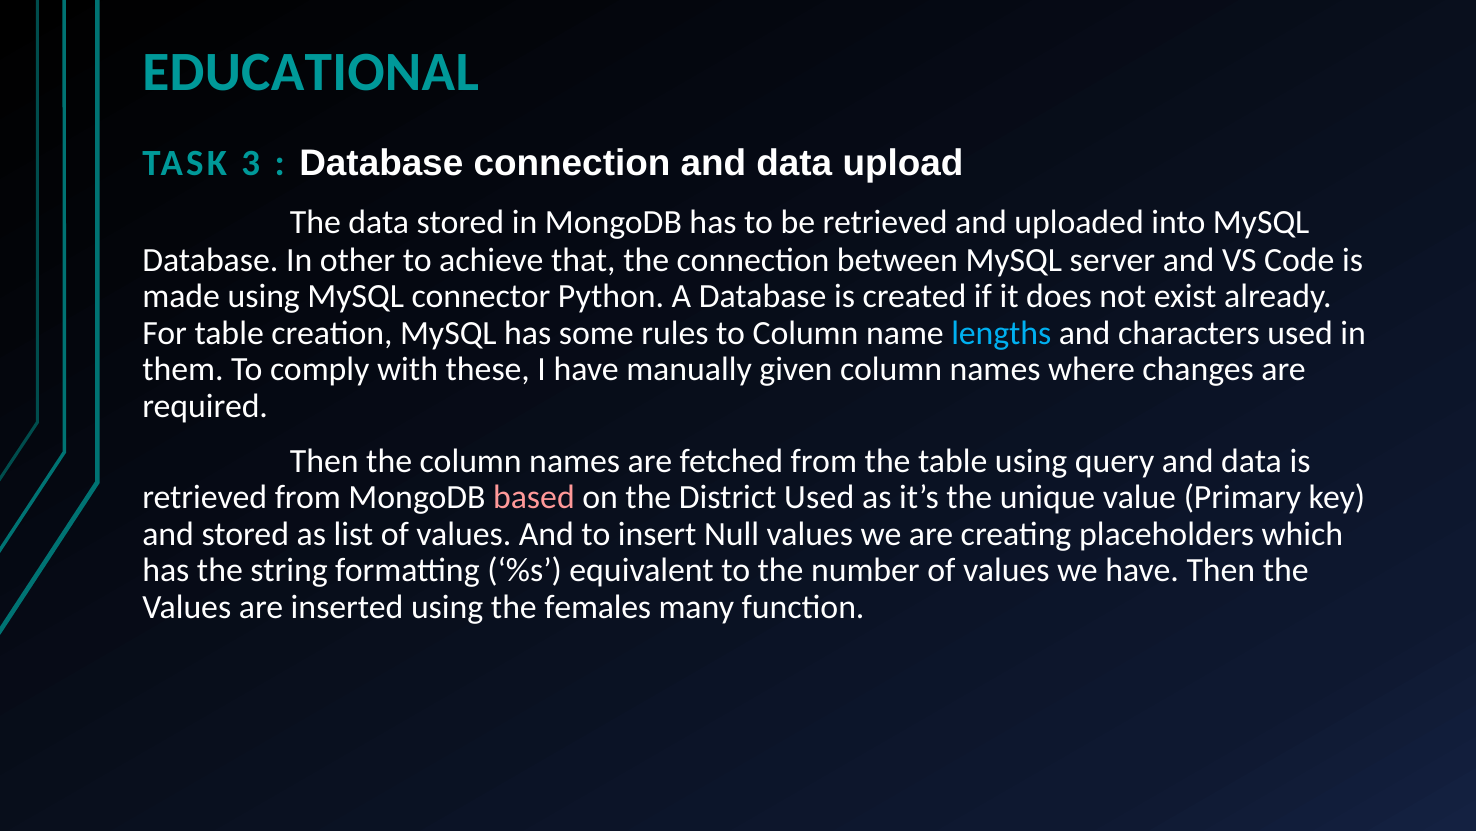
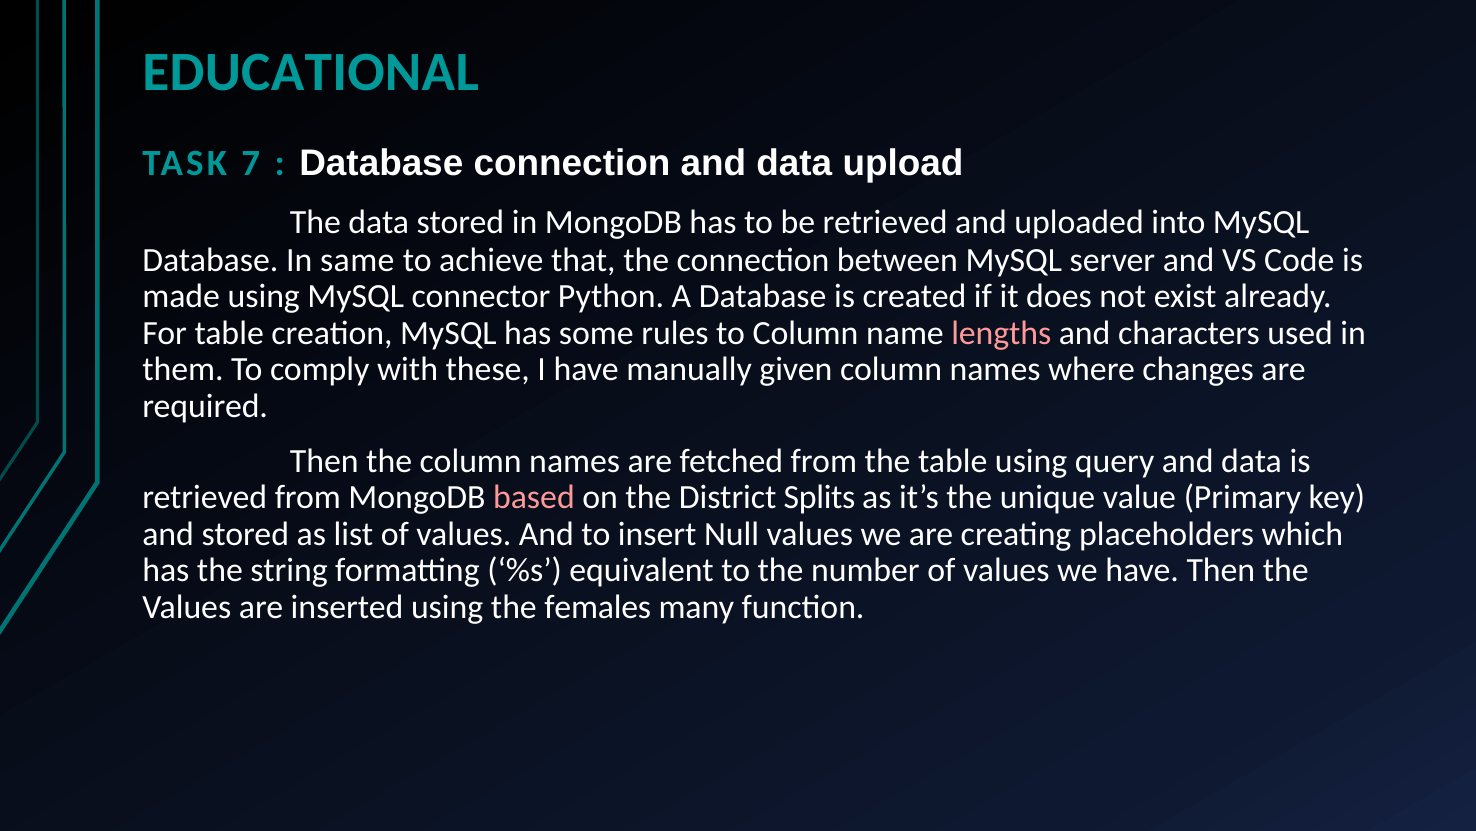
3: 3 -> 7 (251, 163)
other: other -> same (357, 260)
lengths colour: light blue -> pink (1001, 333)
District Used: Used -> Splits (820, 497)
